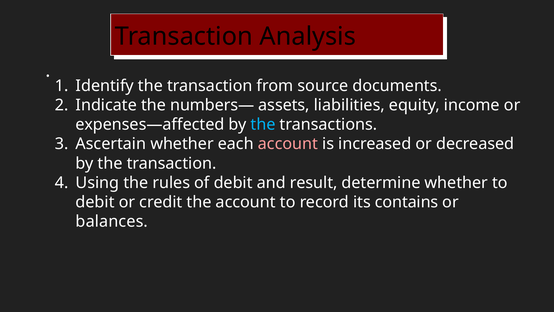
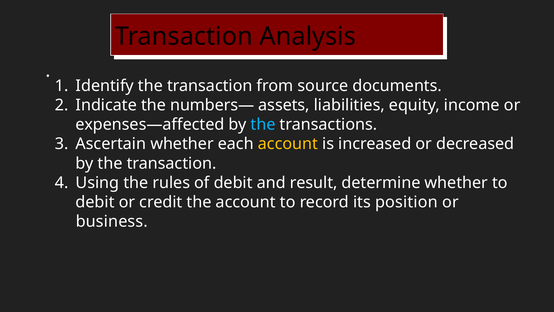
account colour: pink -> yellow (288, 144)
contains: contains -> position (406, 202)
balances: balances -> business (112, 221)
